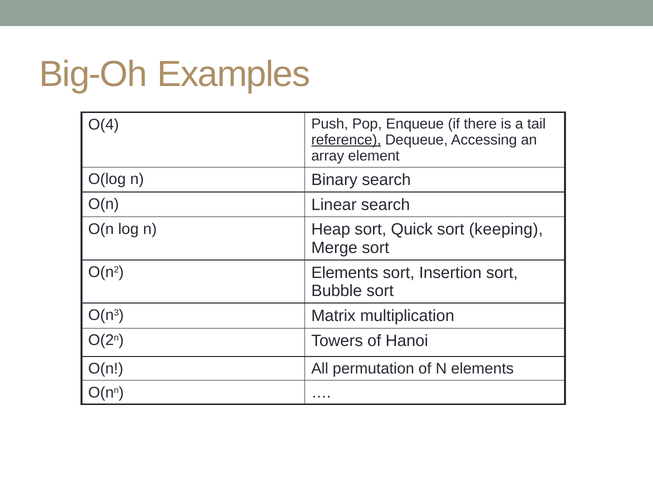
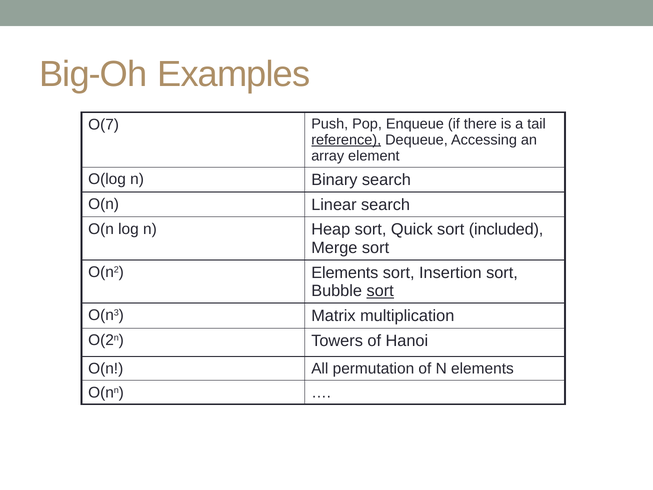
O(4: O(4 -> O(7 (104, 124)
keeping: keeping -> included (506, 229)
sort underline: none -> present (380, 291)
